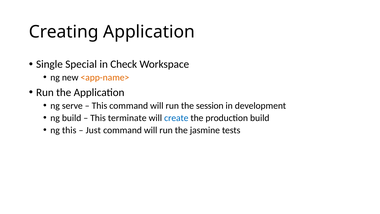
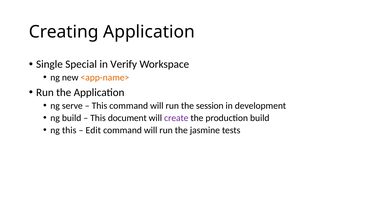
Check: Check -> Verify (124, 64)
terminate: terminate -> document (127, 118)
create colour: blue -> purple (176, 118)
Just: Just -> Edit (93, 130)
